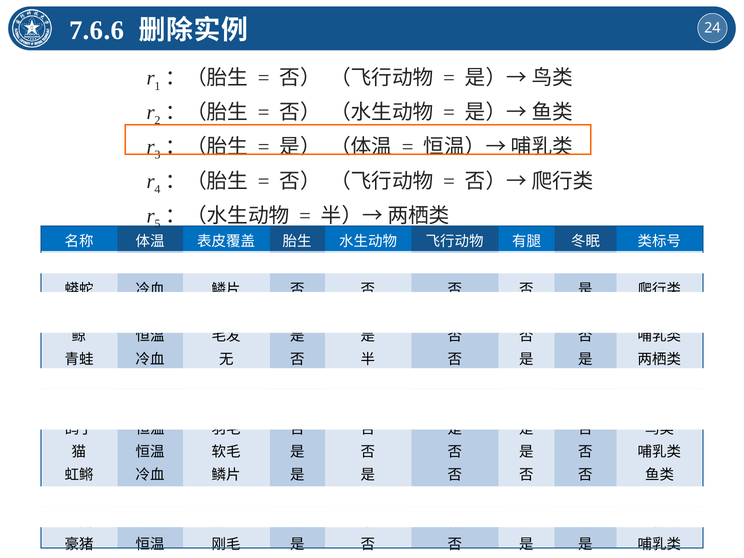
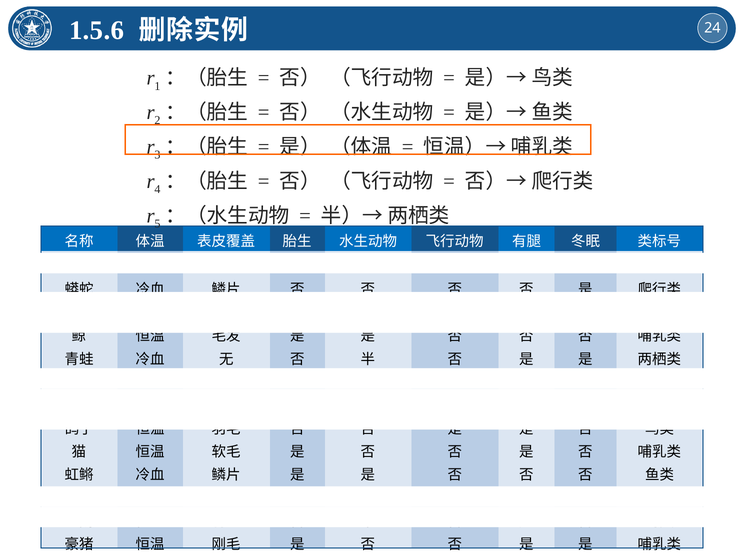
7.6.6: 7.6.6 -> 1.5.6 (97, 30)
